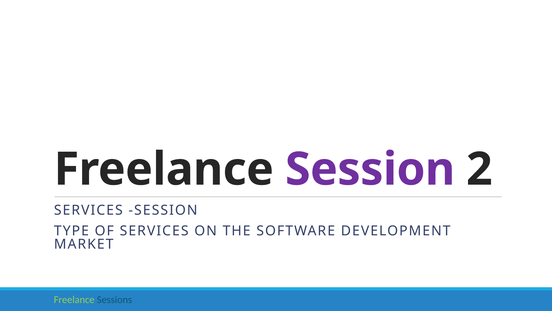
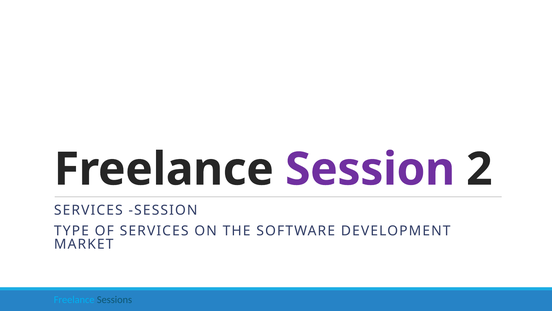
Freelance colour: light green -> light blue (74, 299)
